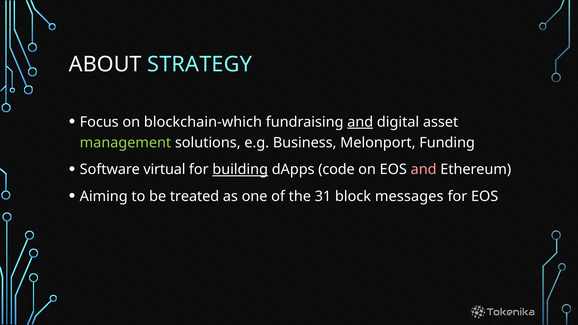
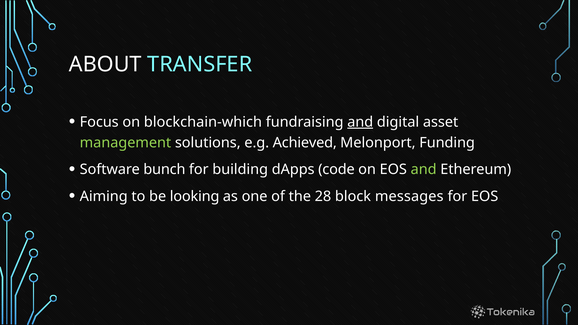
STRATEGY: STRATEGY -> TRANSFER (200, 64)
Business: Business -> Achieved (305, 143)
virtual: virtual -> bunch (164, 170)
building underline: present -> none (240, 170)
and colour: pink -> light green (424, 170)
treated: treated -> looking (195, 196)
31: 31 -> 28 (323, 196)
